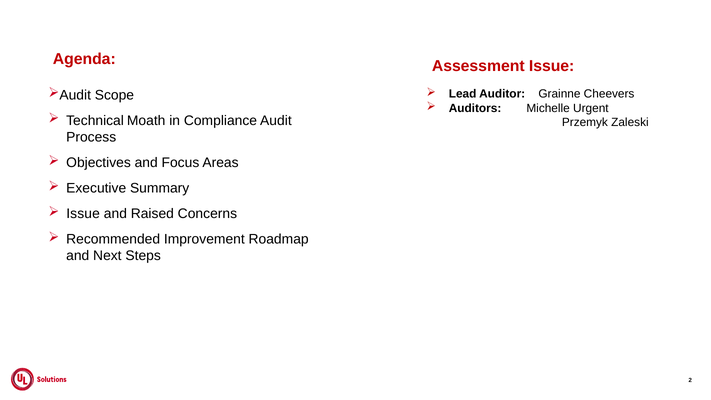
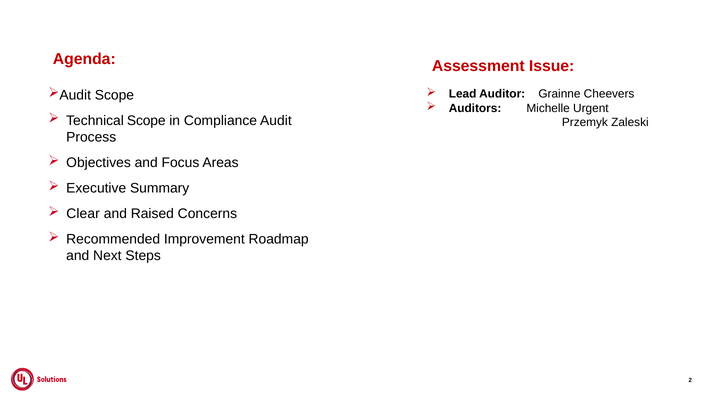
Technical Moath: Moath -> Scope (146, 121)
Issue: Issue -> Clear (83, 214)
